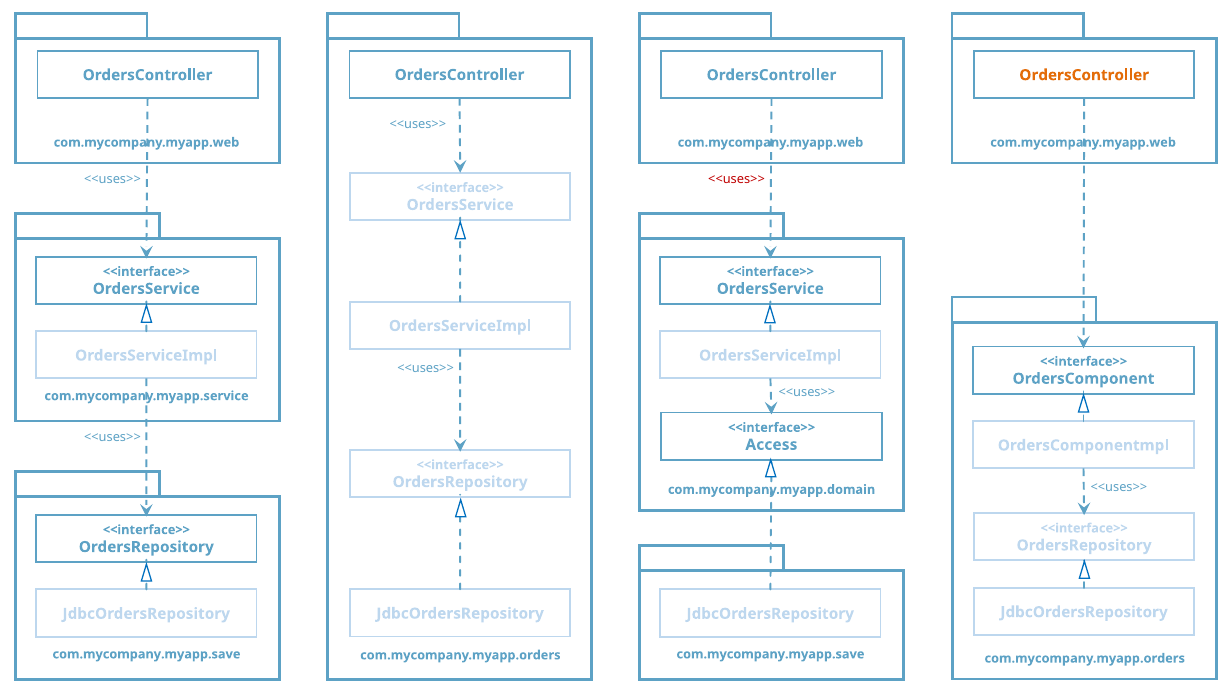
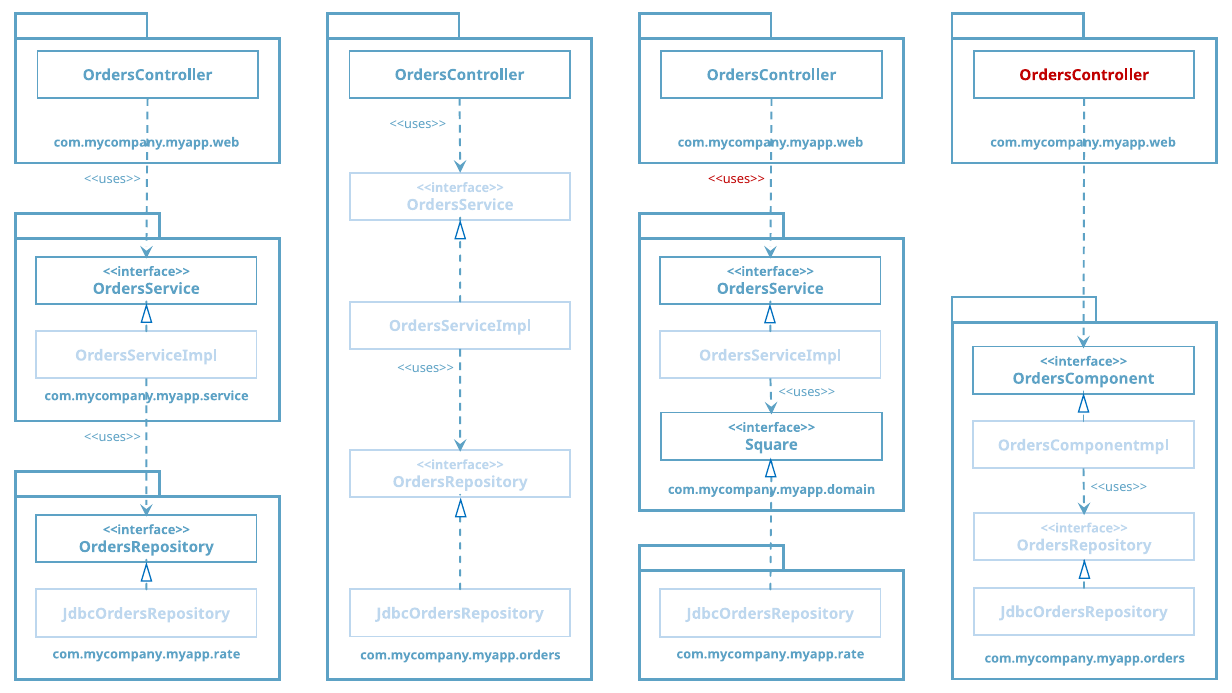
OrdersController colour: orange -> red (1084, 75)
Access: Access -> Square (772, 445)
com.mycompany.myapp.save: com.mycompany.myapp.save -> com.mycompany.myapp.rate (146, 654)
com.mycompany.myapp.save: com.mycompany.myapp.save -> com.mycompany.myapp.rate (770, 654)
